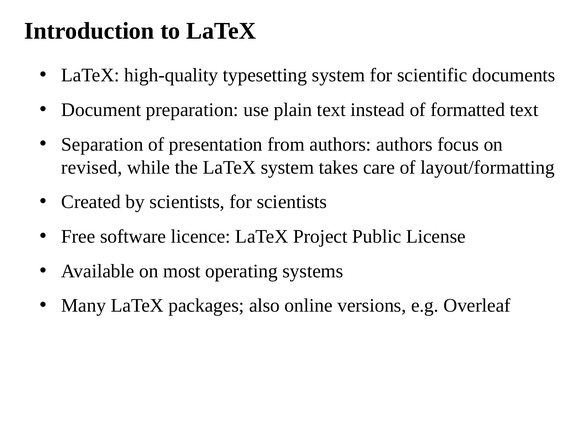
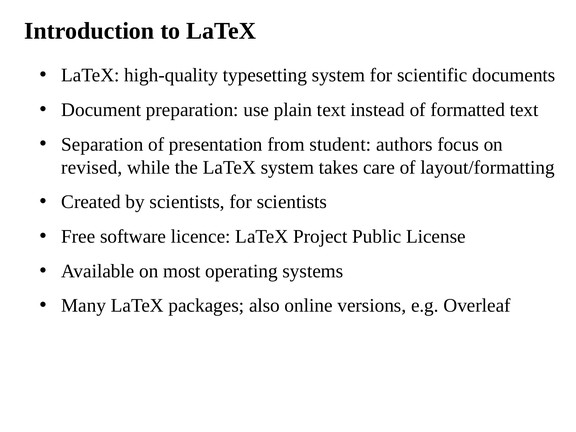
from authors: authors -> student (340, 144)
